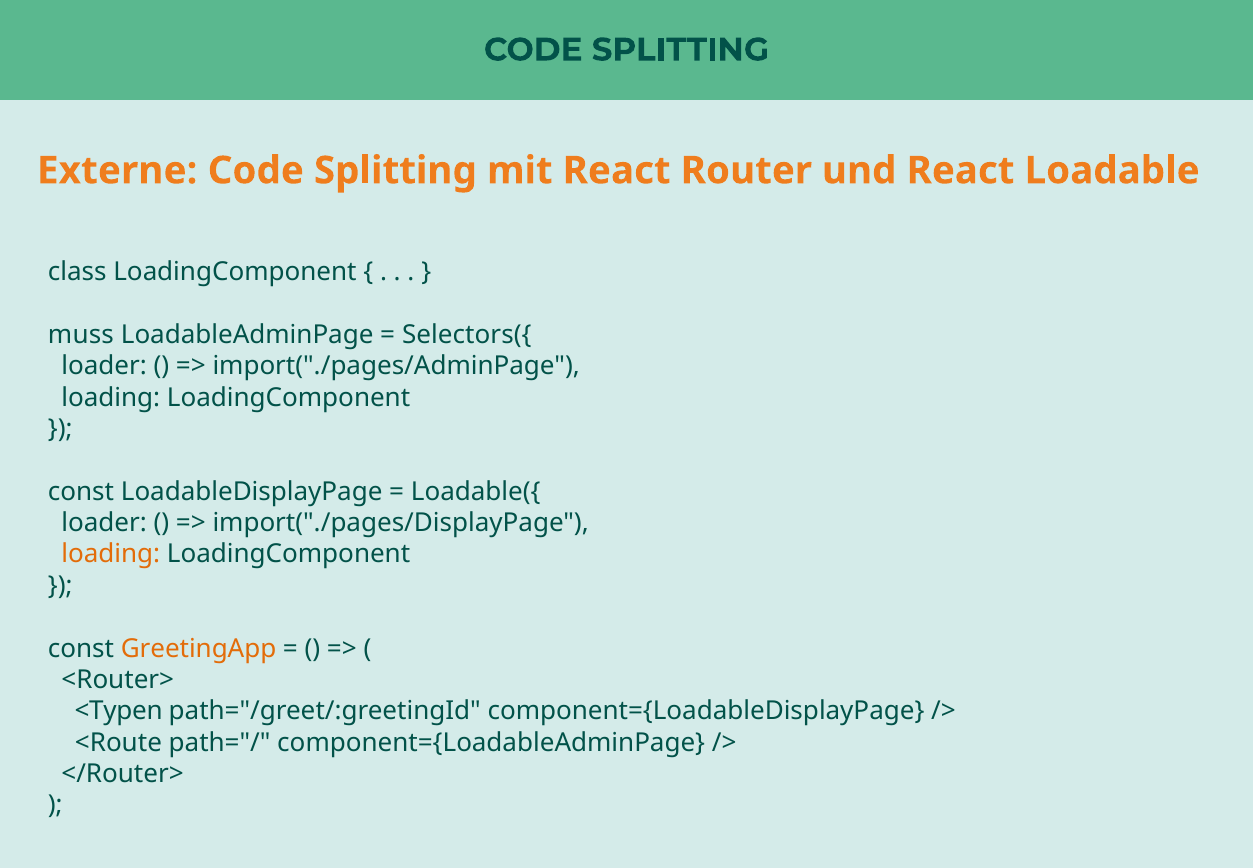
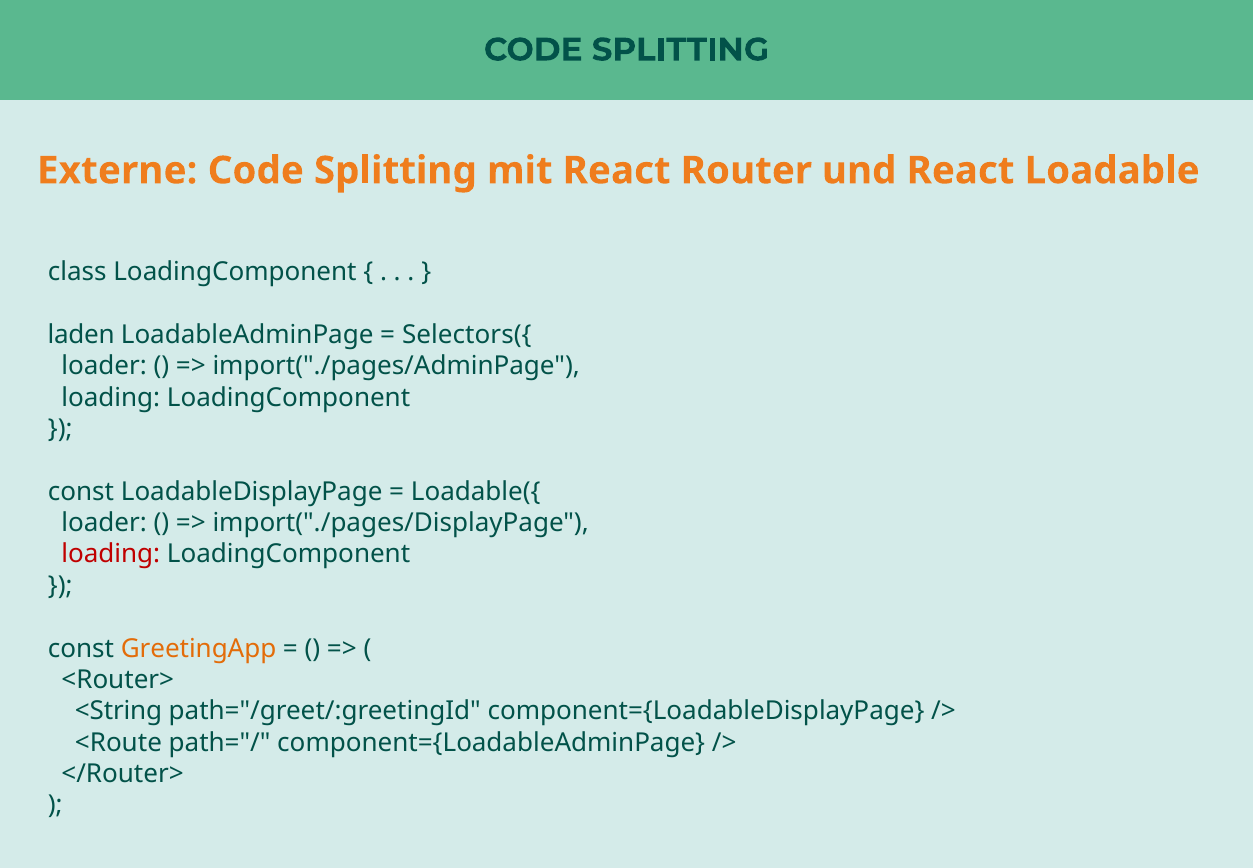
muss: muss -> laden (81, 335)
loading colour: orange -> red (111, 554)
<Typen: <Typen -> <String (119, 711)
